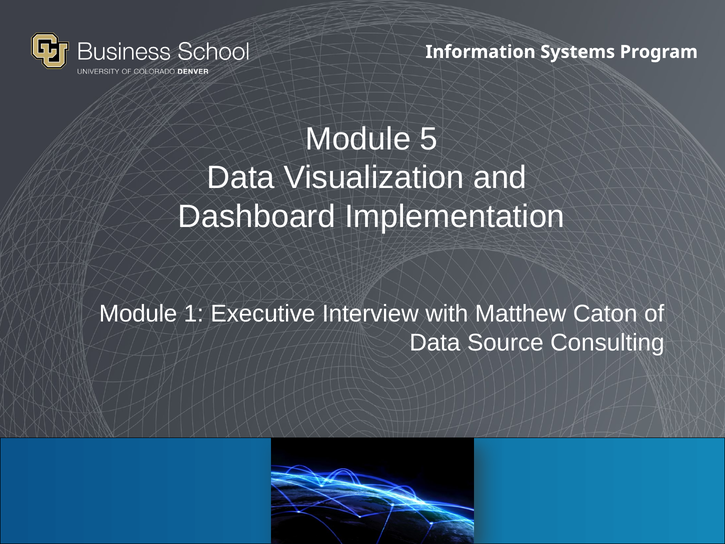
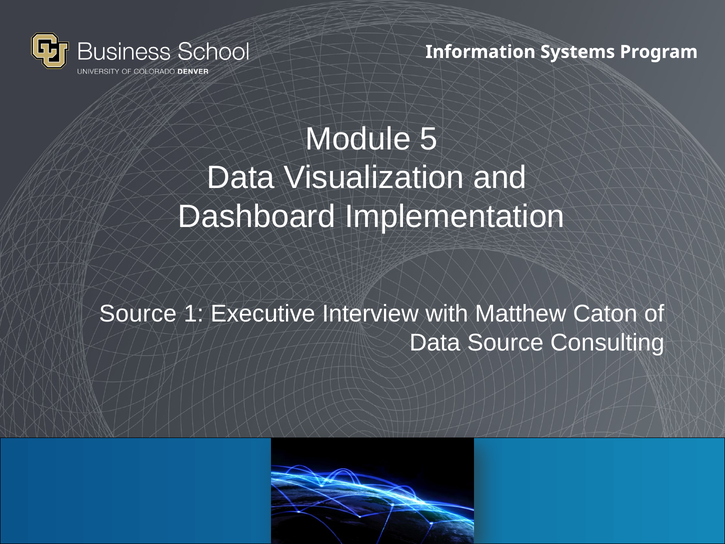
Module: Module -> Source (138, 314)
